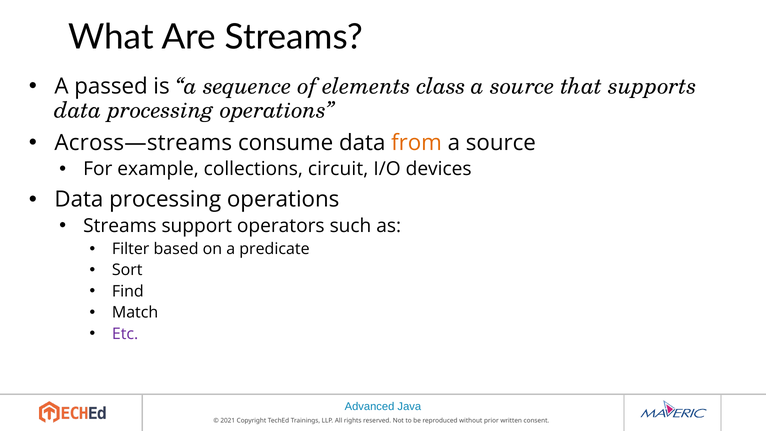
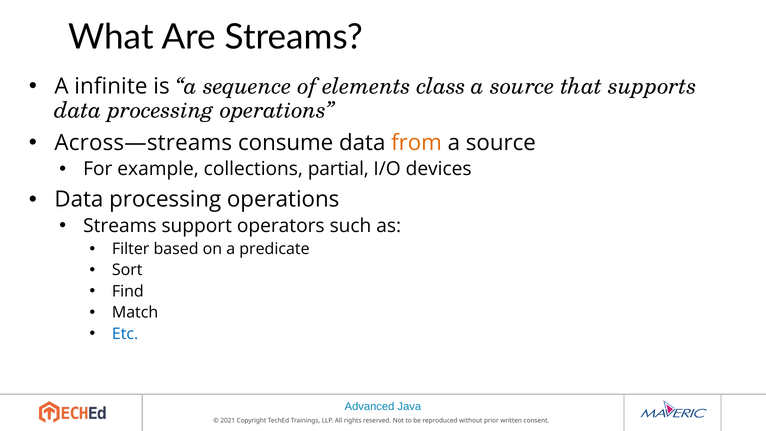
passed: passed -> infinite (111, 86)
circuit: circuit -> partial (338, 169)
Etc colour: purple -> blue (125, 334)
